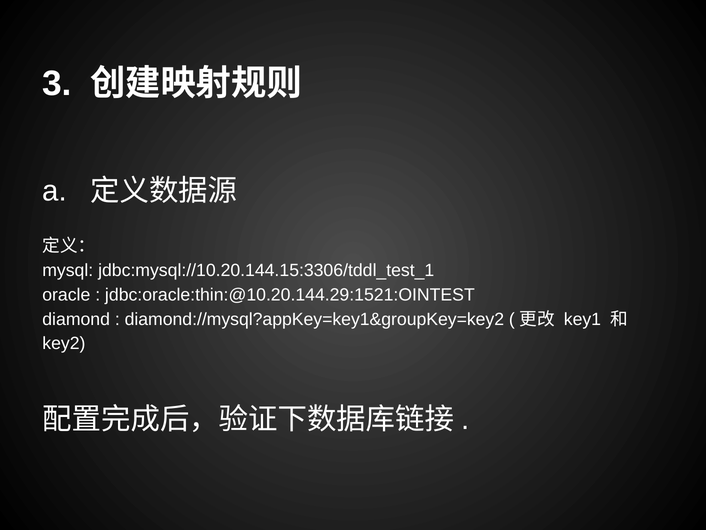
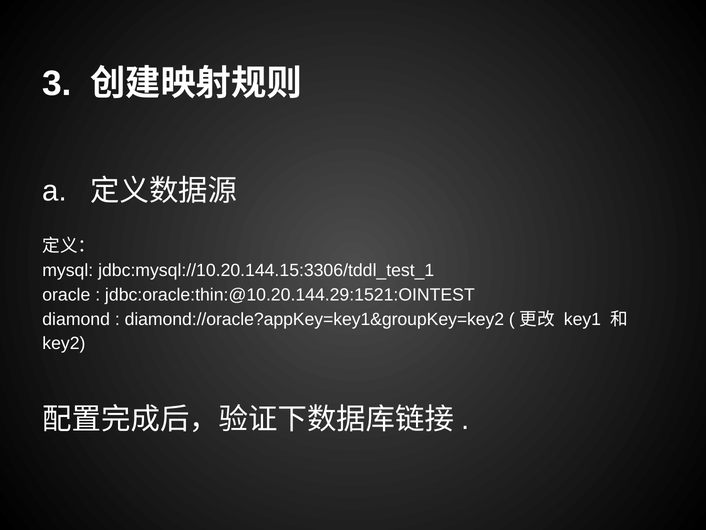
diamond://mysql?appKey=key1&groupKey=key2: diamond://mysql?appKey=key1&groupKey=key2 -> diamond://oracle?appKey=key1&groupKey=key2 (314, 319)
